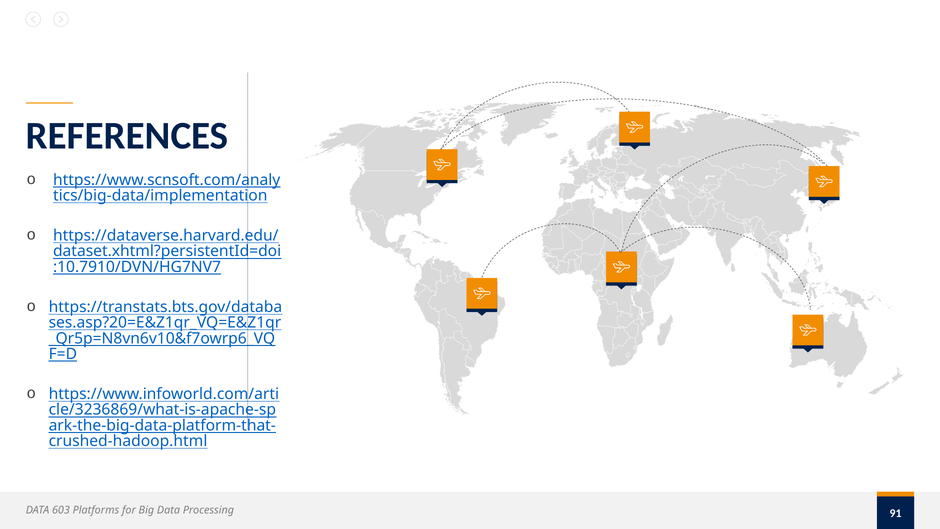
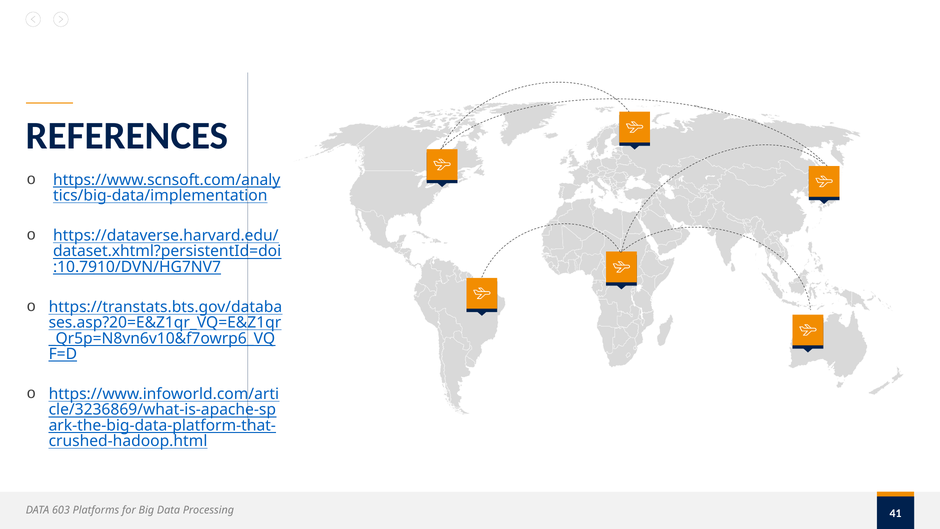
91: 91 -> 41 (896, 513)
